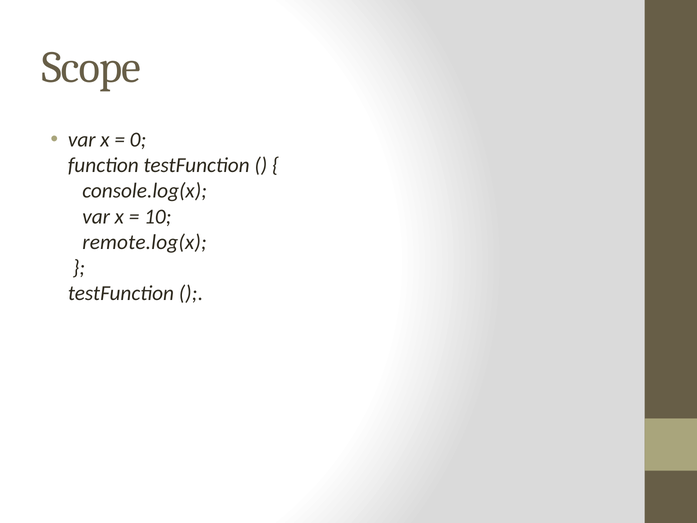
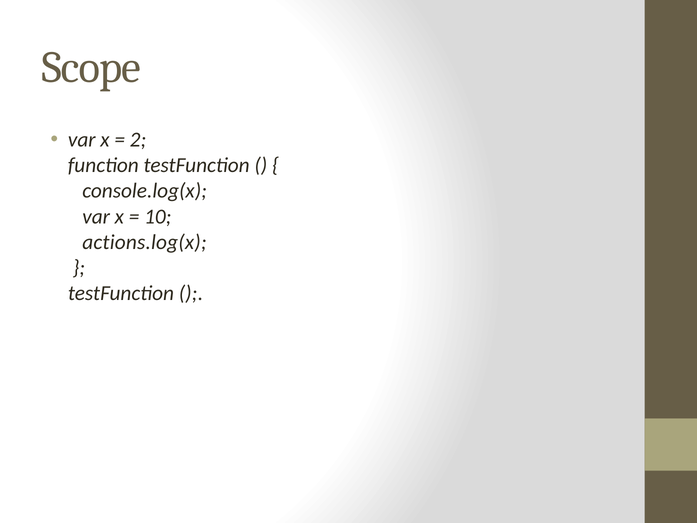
0: 0 -> 2 (138, 140)
remote.log(x: remote.log(x -> actions.log(x (145, 242)
